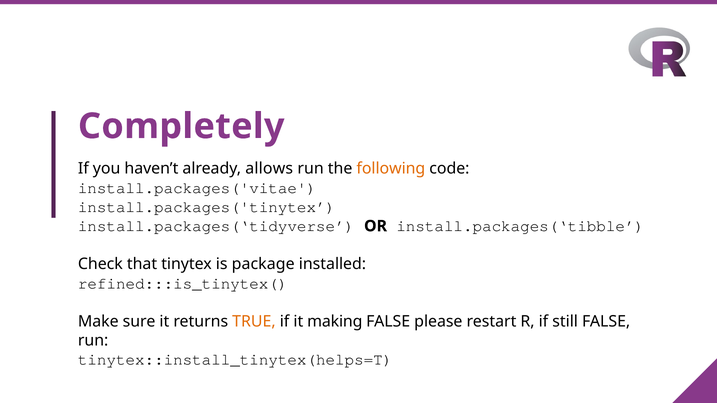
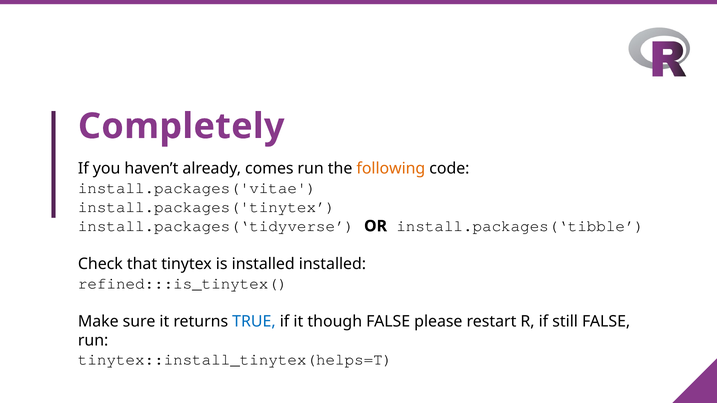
allows: allows -> comes (269, 169)
is package: package -> installed (263, 264)
TRUE colour: orange -> blue (254, 322)
making: making -> though (335, 322)
